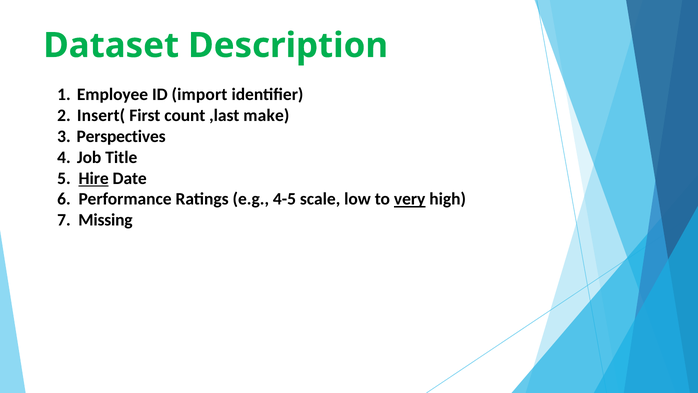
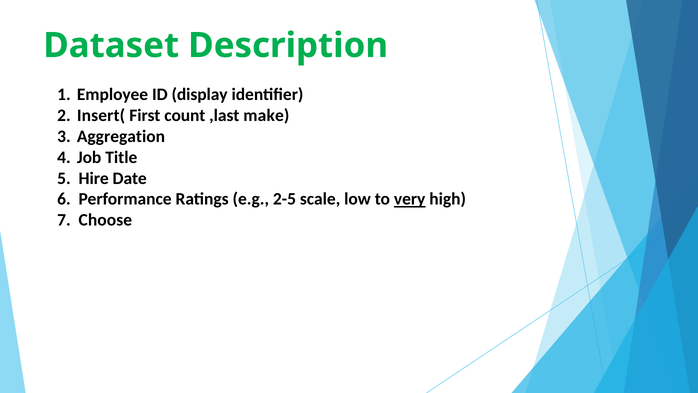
import: import -> display (200, 94)
Perspectives: Perspectives -> Aggregation (121, 136)
Hire underline: present -> none (94, 178)
4-5: 4-5 -> 2-5 (284, 199)
Missing: Missing -> Choose (105, 220)
